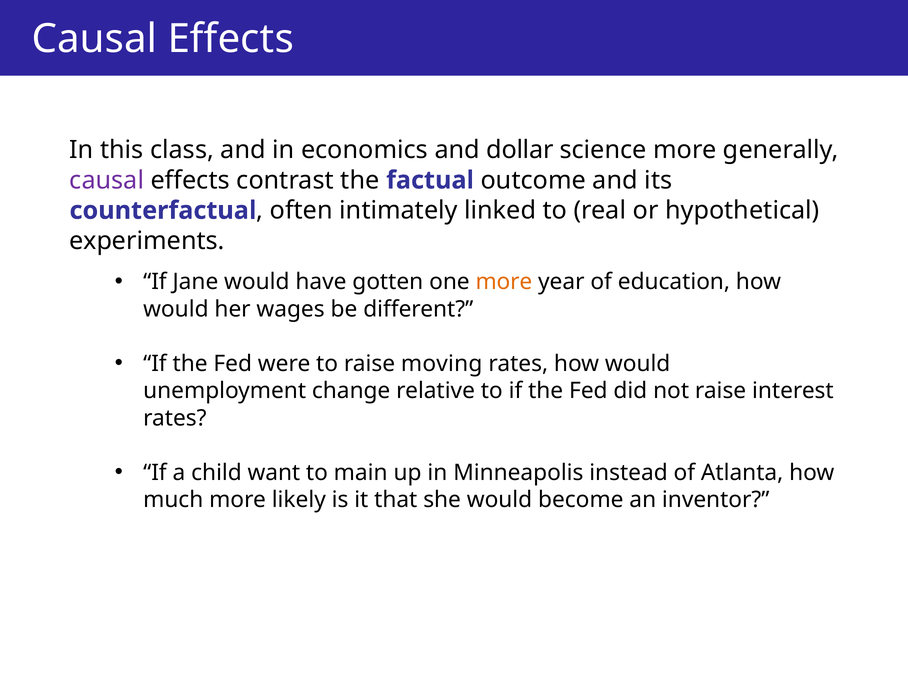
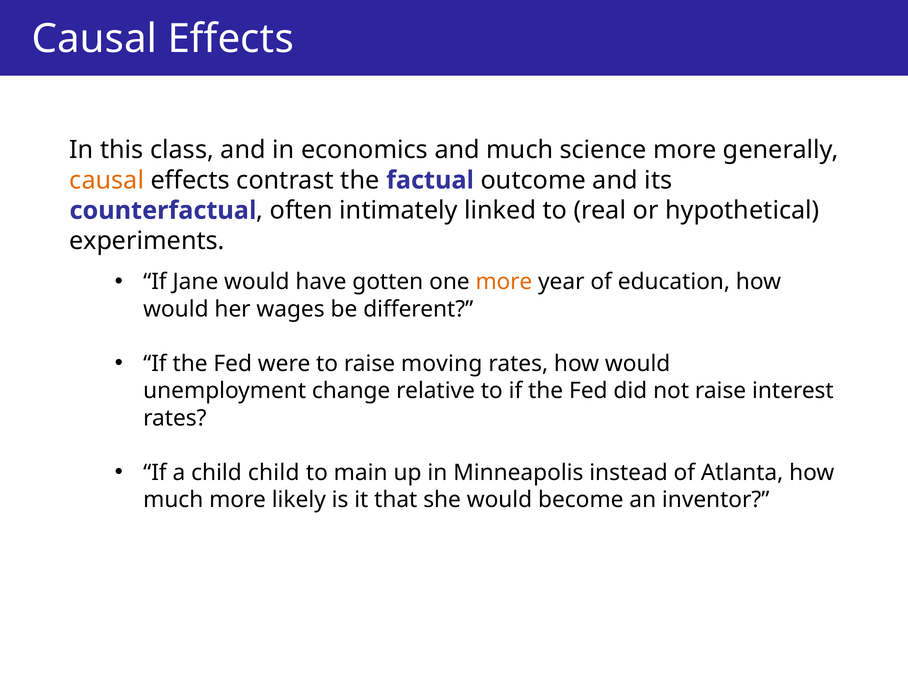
and dollar: dollar -> much (520, 150)
causal colour: purple -> orange (107, 180)
child want: want -> child (274, 473)
